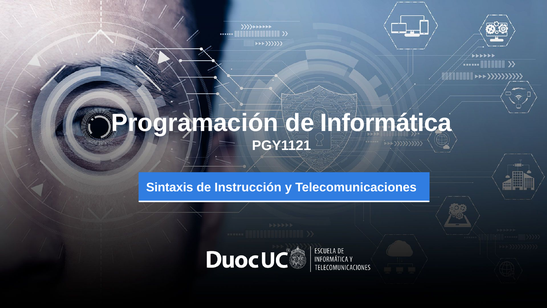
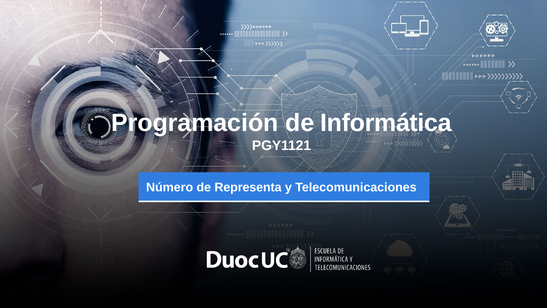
Sintaxis: Sintaxis -> Número (170, 187)
Instrucción: Instrucción -> Representa (248, 187)
